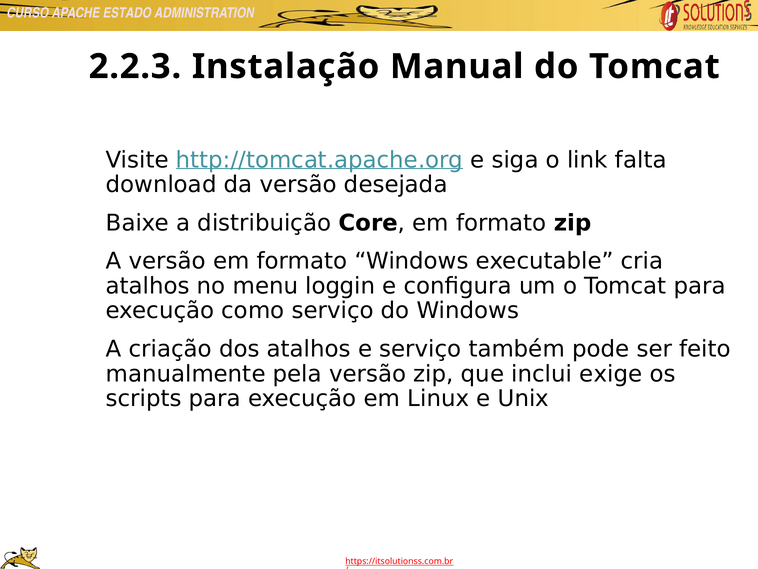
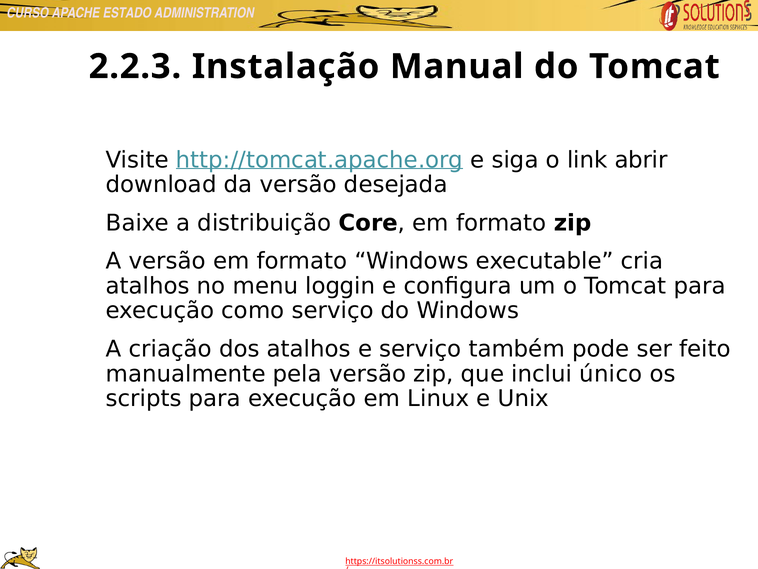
falta: falta -> abrir (641, 160)
exige: exige -> único (611, 374)
